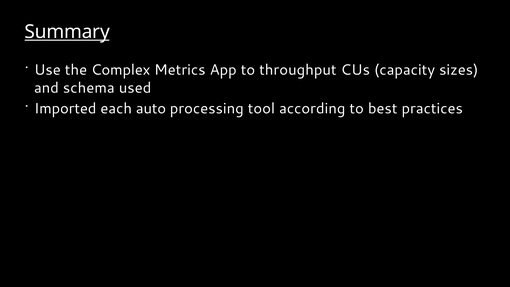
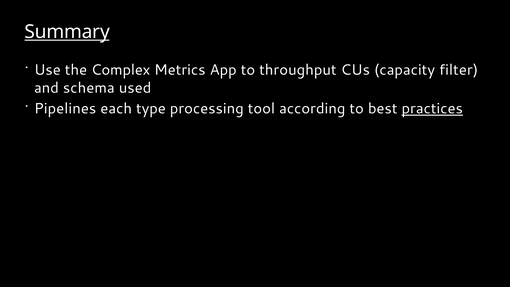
sizes: sizes -> filter (459, 70)
Imported: Imported -> Pipelines (65, 109)
auto: auto -> type (151, 109)
practices underline: none -> present (432, 109)
